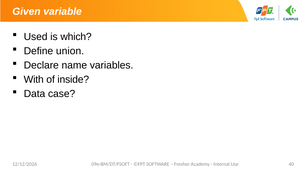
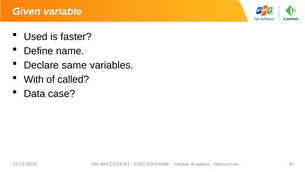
which: which -> faster (76, 37)
union: union -> name (70, 51)
name: name -> same (74, 65)
inside: inside -> called (73, 79)
